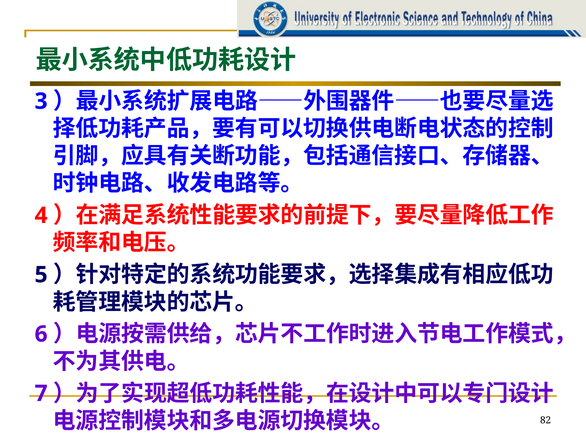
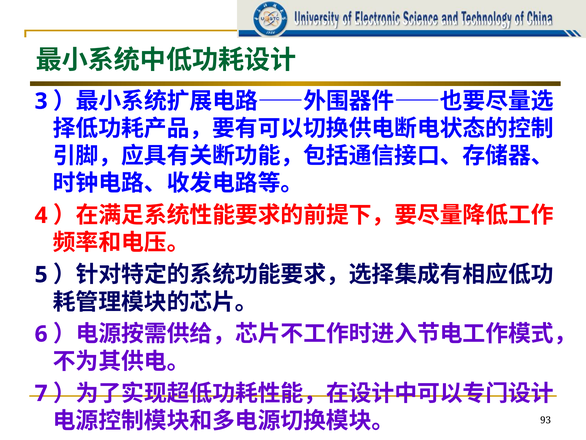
82: 82 -> 93 (546, 420)
